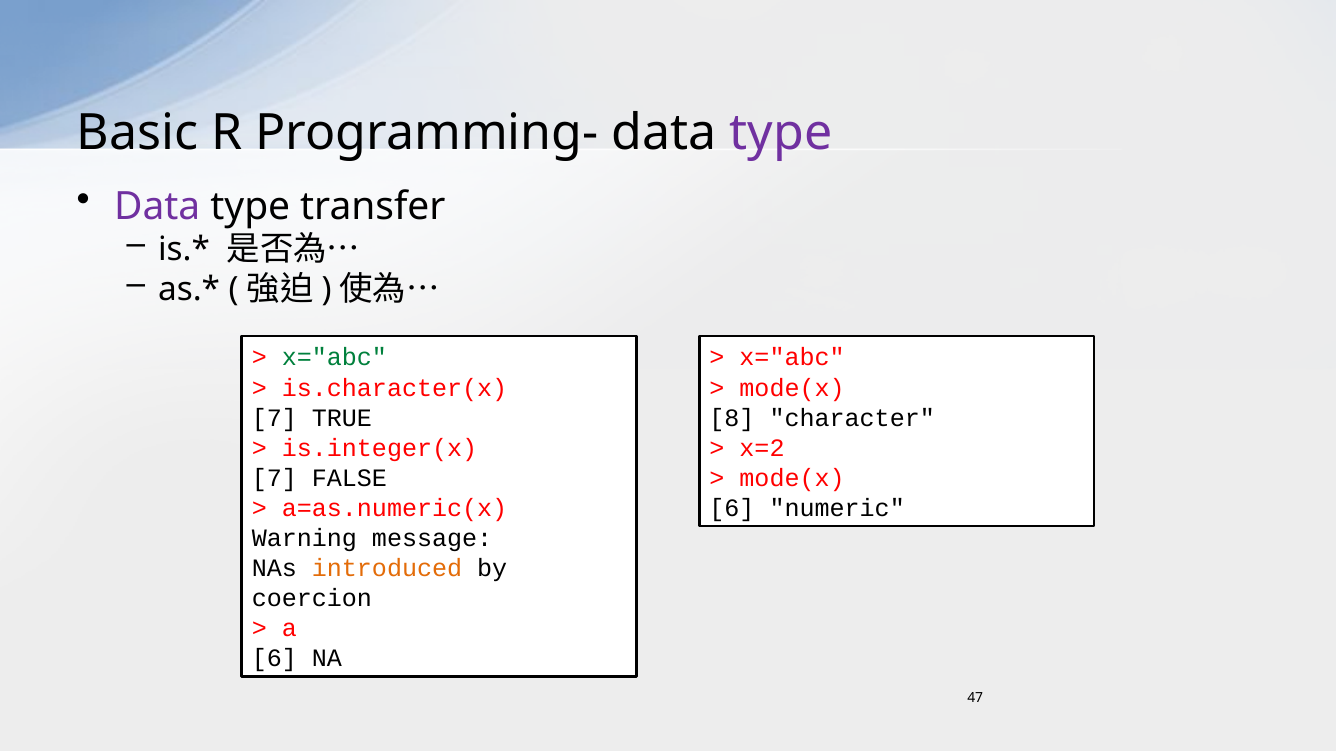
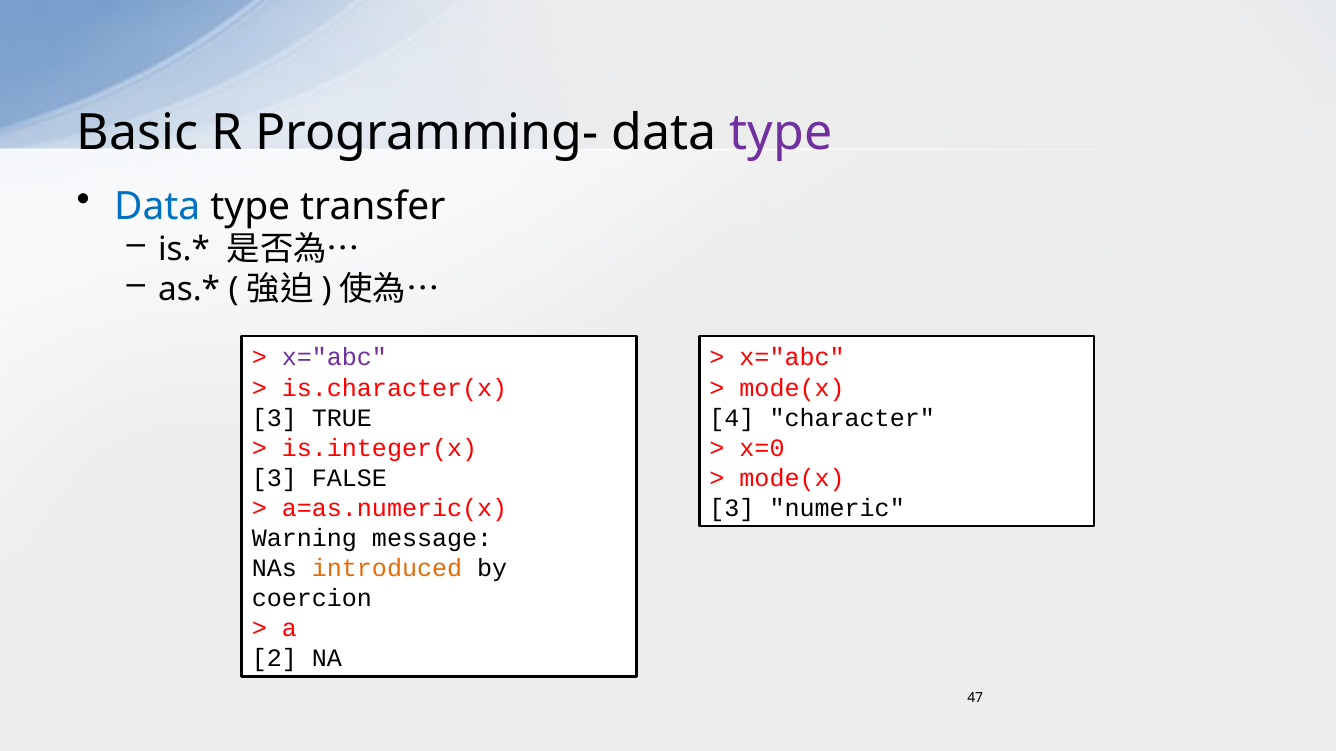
Data colour: purple -> blue (157, 206)
x="abc colour: green -> purple (334, 358)
7: 7 -> 3 (274, 418)
8: 8 -> 4 (732, 418)
x=2: x=2 -> x=0 (762, 448)
7: 7 -> 3 (274, 478)
6: 6 -> 3 (732, 508)
6: 6 -> 2 (274, 659)
